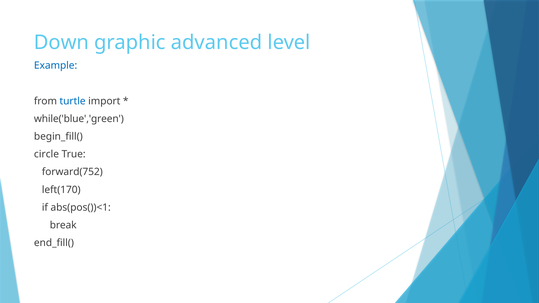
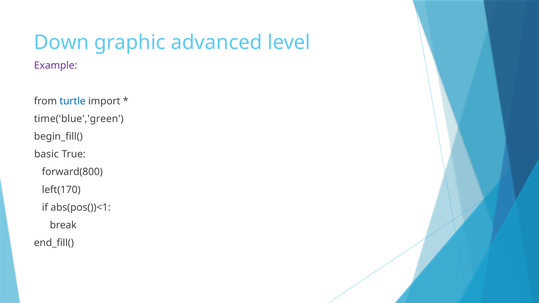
Example colour: blue -> purple (56, 66)
while('blue','green: while('blue','green -> time('blue','green (79, 119)
circle: circle -> basic (46, 154)
forward(752: forward(752 -> forward(800 (72, 172)
